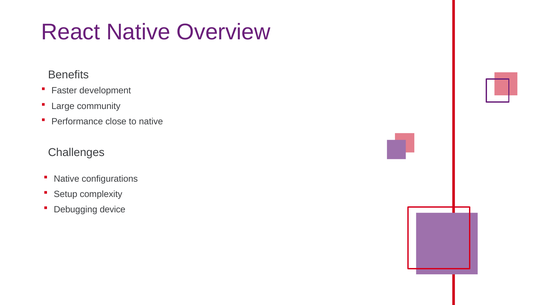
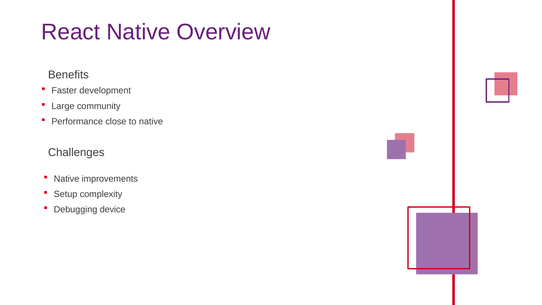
configurations: configurations -> improvements (110, 179)
